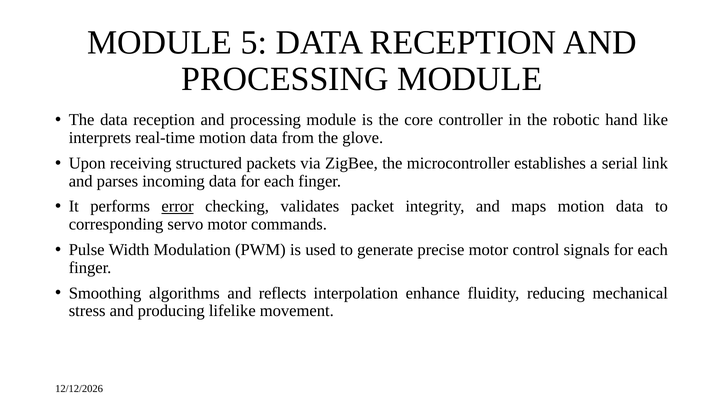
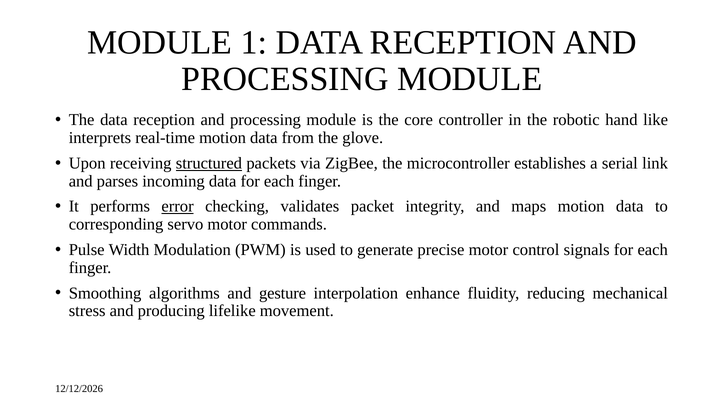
5: 5 -> 1 (254, 42)
structured underline: none -> present (209, 163)
reflects: reflects -> gesture (283, 293)
